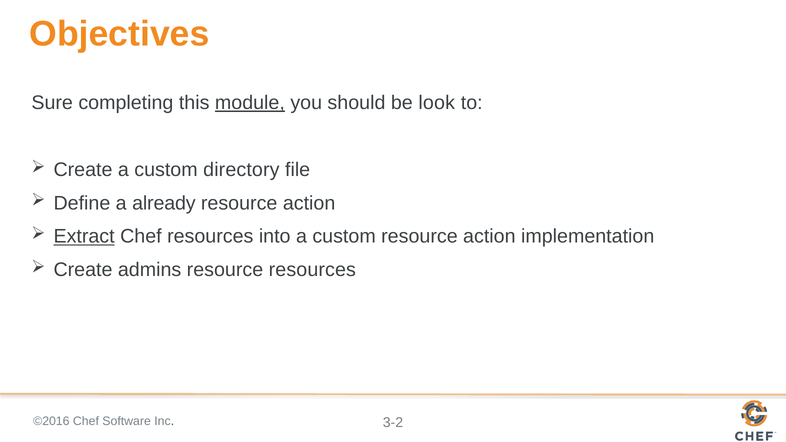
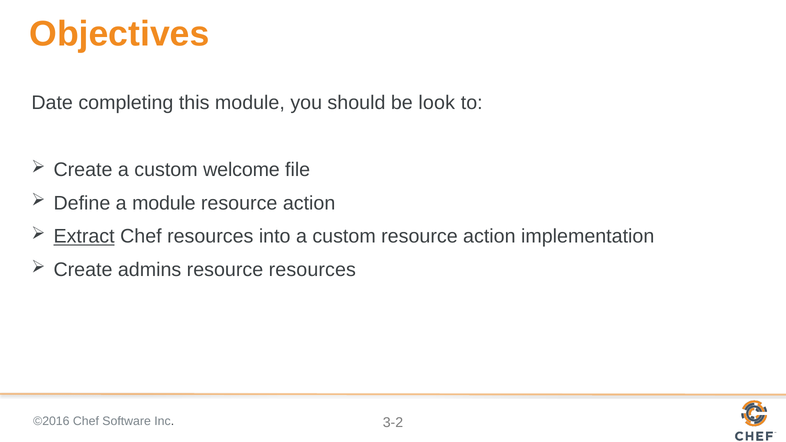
Sure: Sure -> Date (52, 103)
module underline: present -> none (250, 103)
directory: directory -> welcome (242, 170)
a already: already -> module (164, 203)
